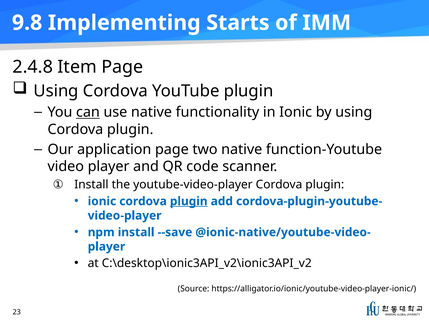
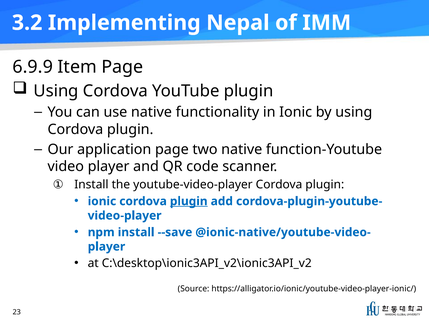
9.8: 9.8 -> 3.2 (27, 23)
Starts: Starts -> Nepal (238, 23)
2.4.8: 2.4.8 -> 6.9.9 (33, 67)
can underline: present -> none (88, 112)
